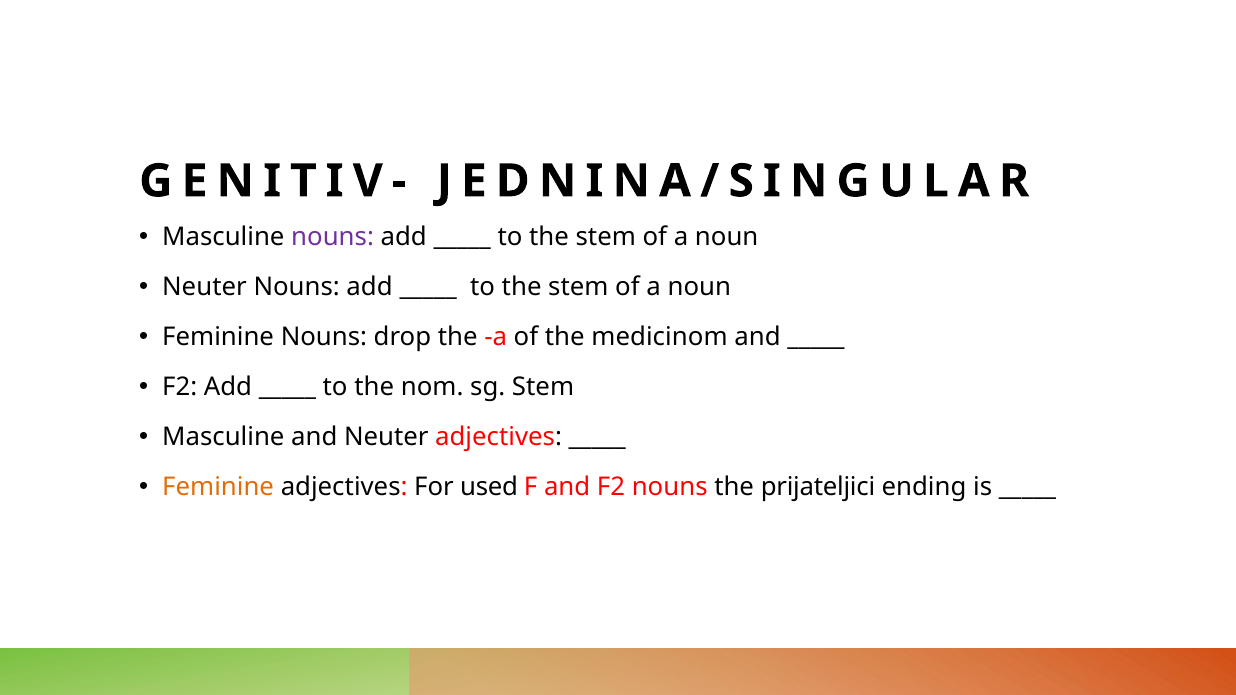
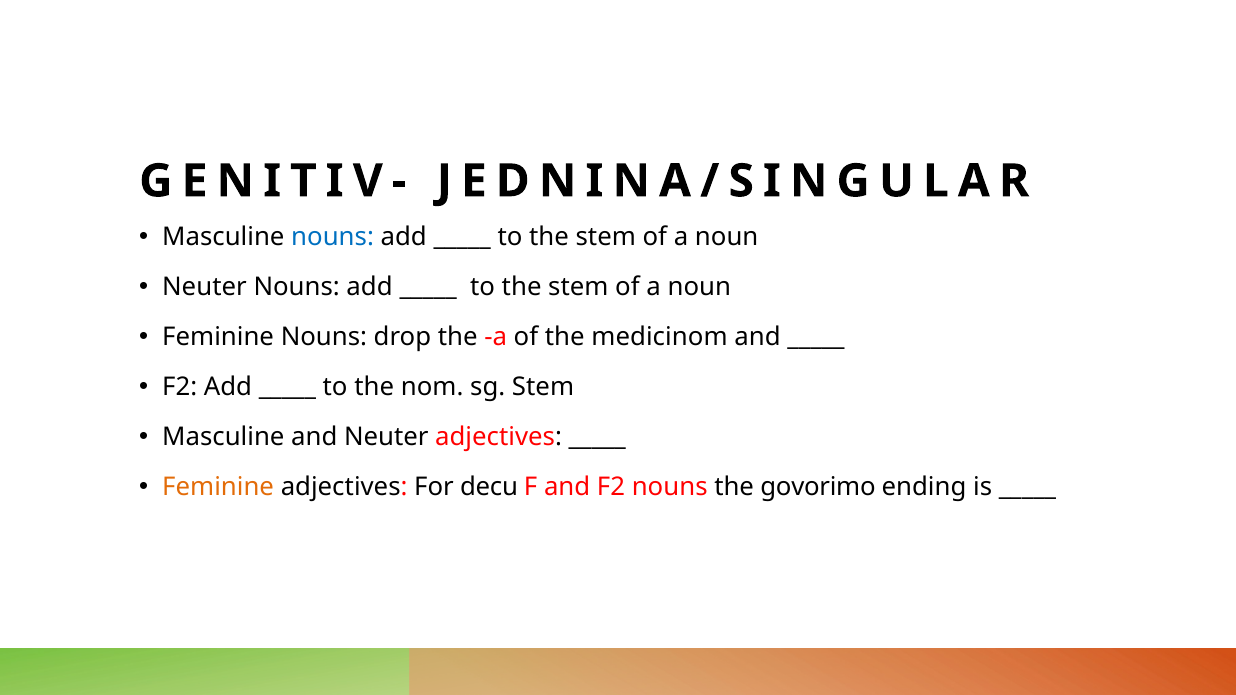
nouns colour: purple -> blue (333, 238)
used: used -> decu (489, 487)
prijateljici: prijateljici -> govorimo (818, 487)
